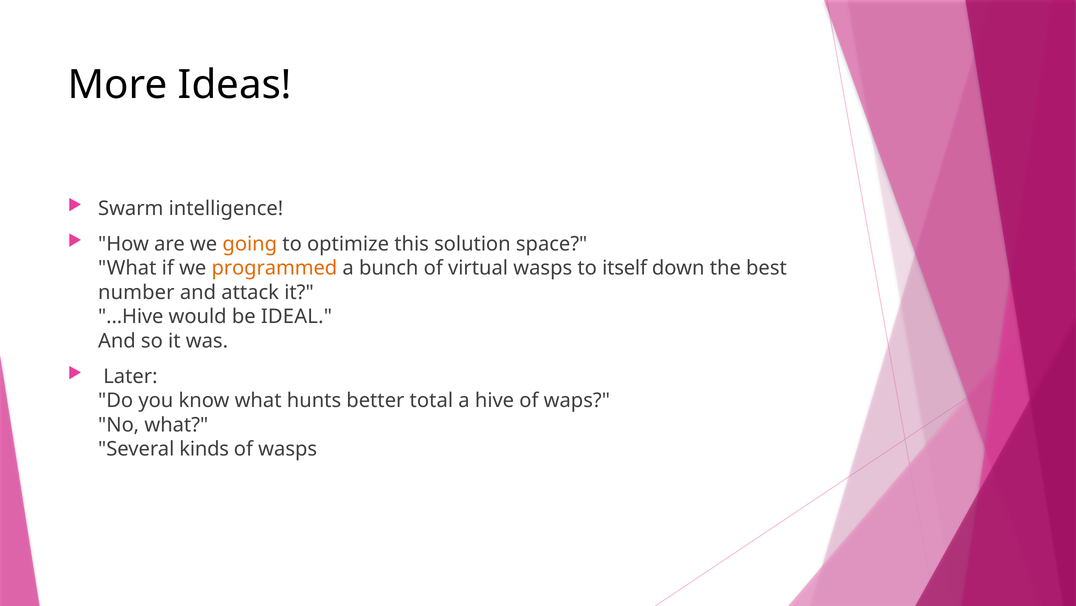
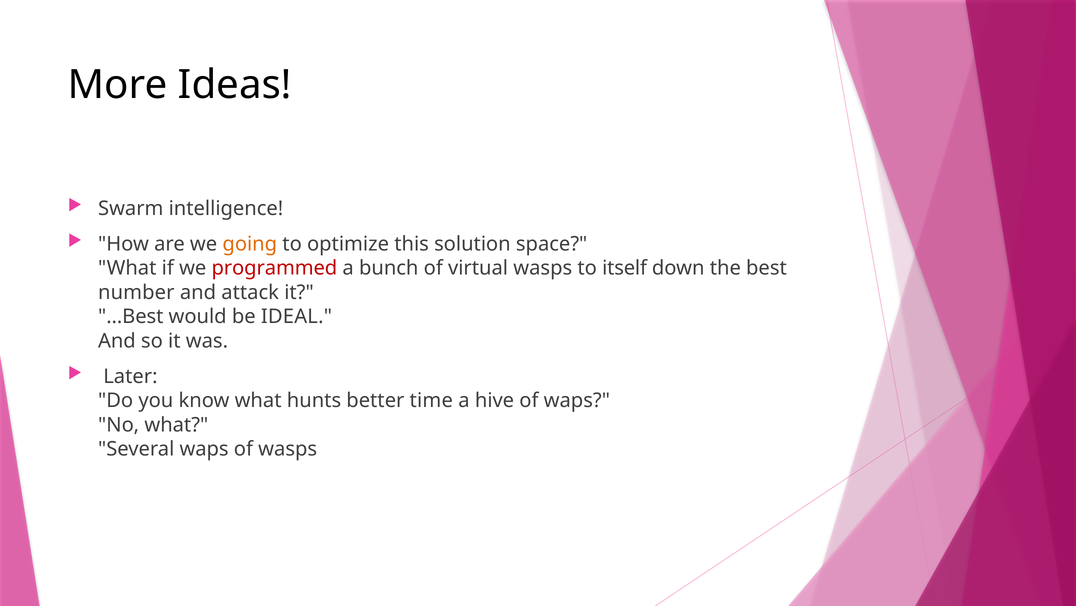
programmed colour: orange -> red (274, 268)
...Hive: ...Hive -> ...Best (131, 316)
total: total -> time (431, 400)
Several kinds: kinds -> waps (204, 449)
